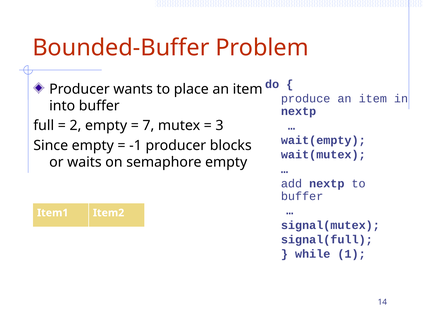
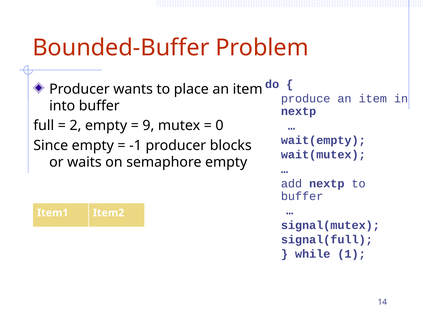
7: 7 -> 9 (148, 126)
3: 3 -> 0 (220, 126)
